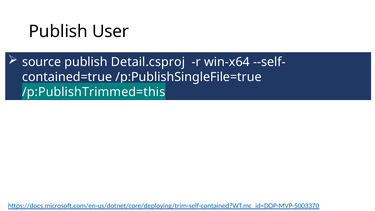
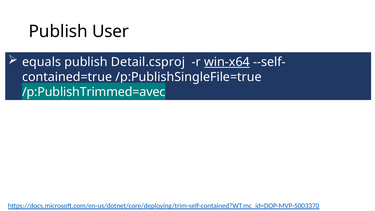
source: source -> equals (42, 62)
win-x64 underline: none -> present (227, 62)
/p:PublishTrimmed=this: /p:PublishTrimmed=this -> /p:PublishTrimmed=avec (94, 92)
